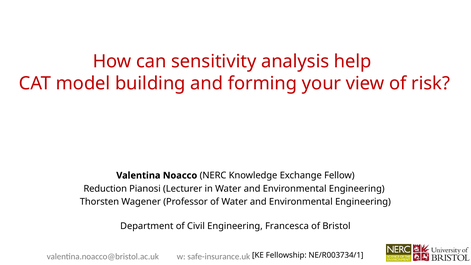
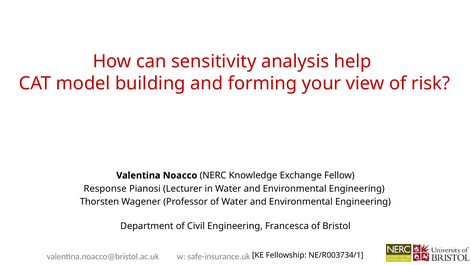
Reduction: Reduction -> Response (105, 189)
